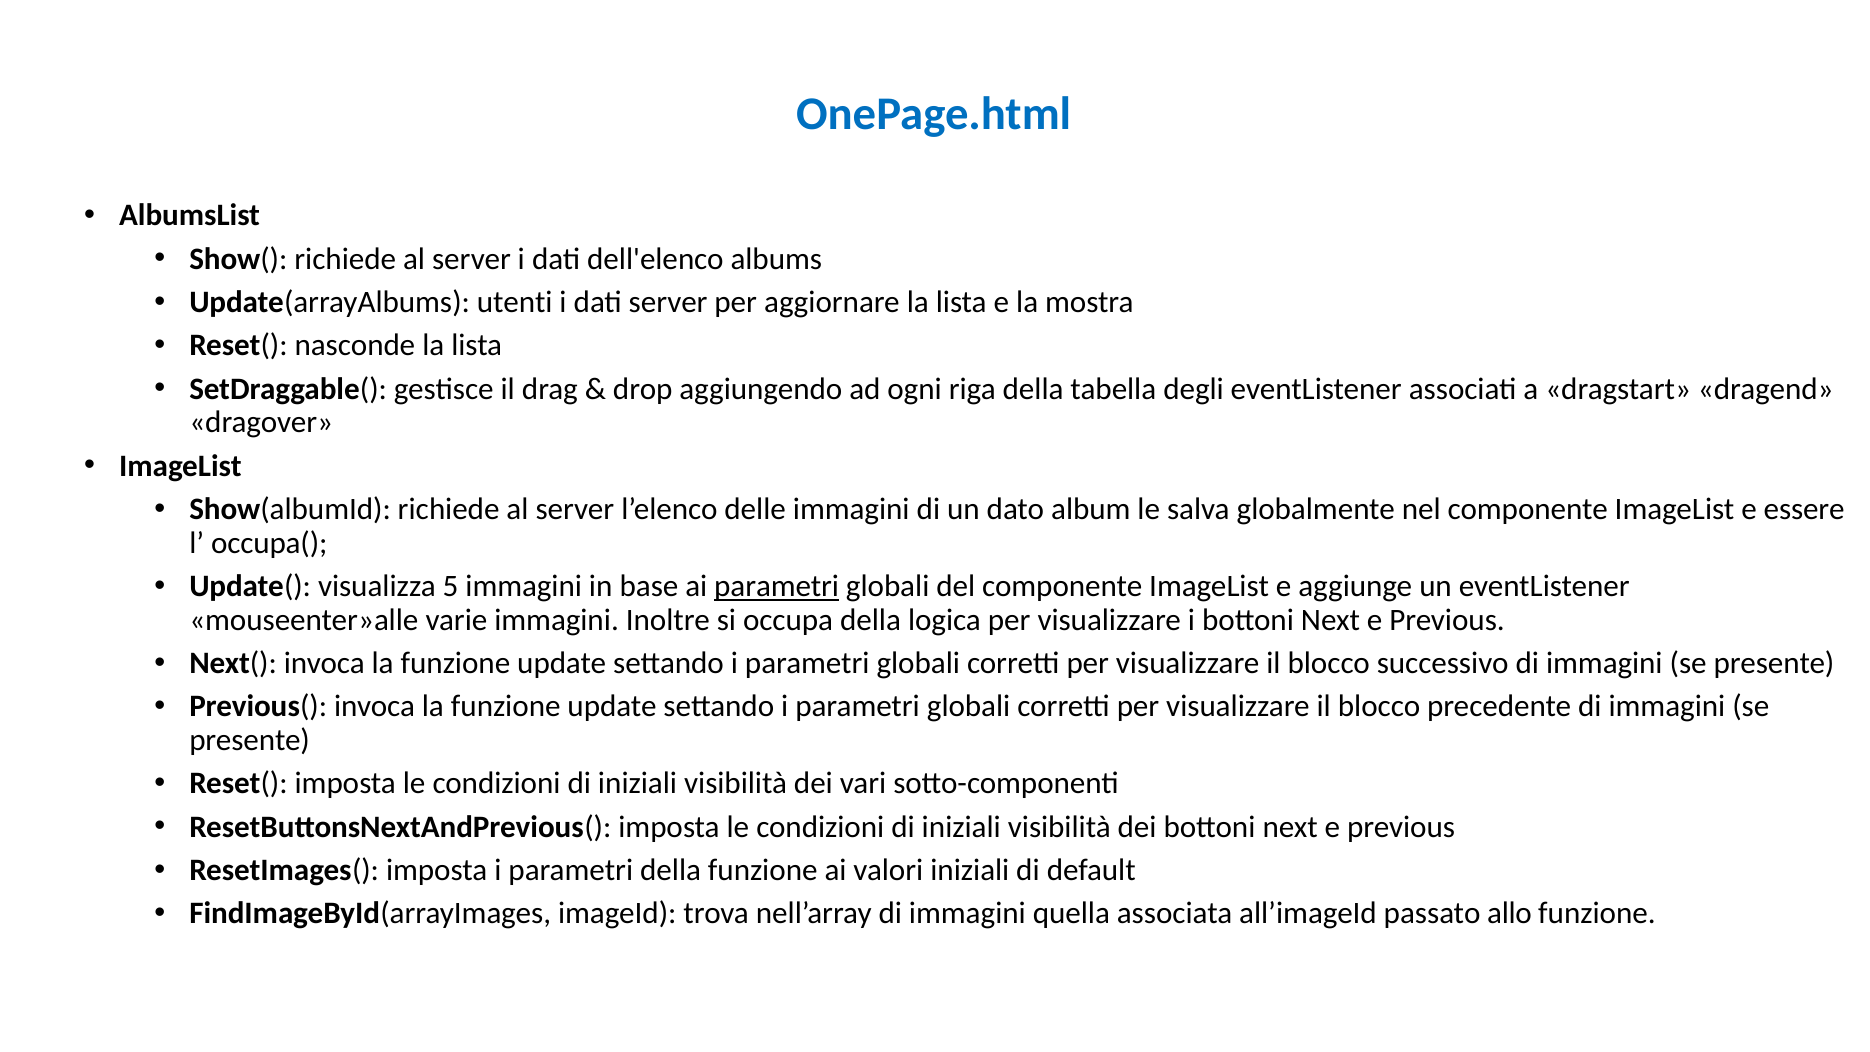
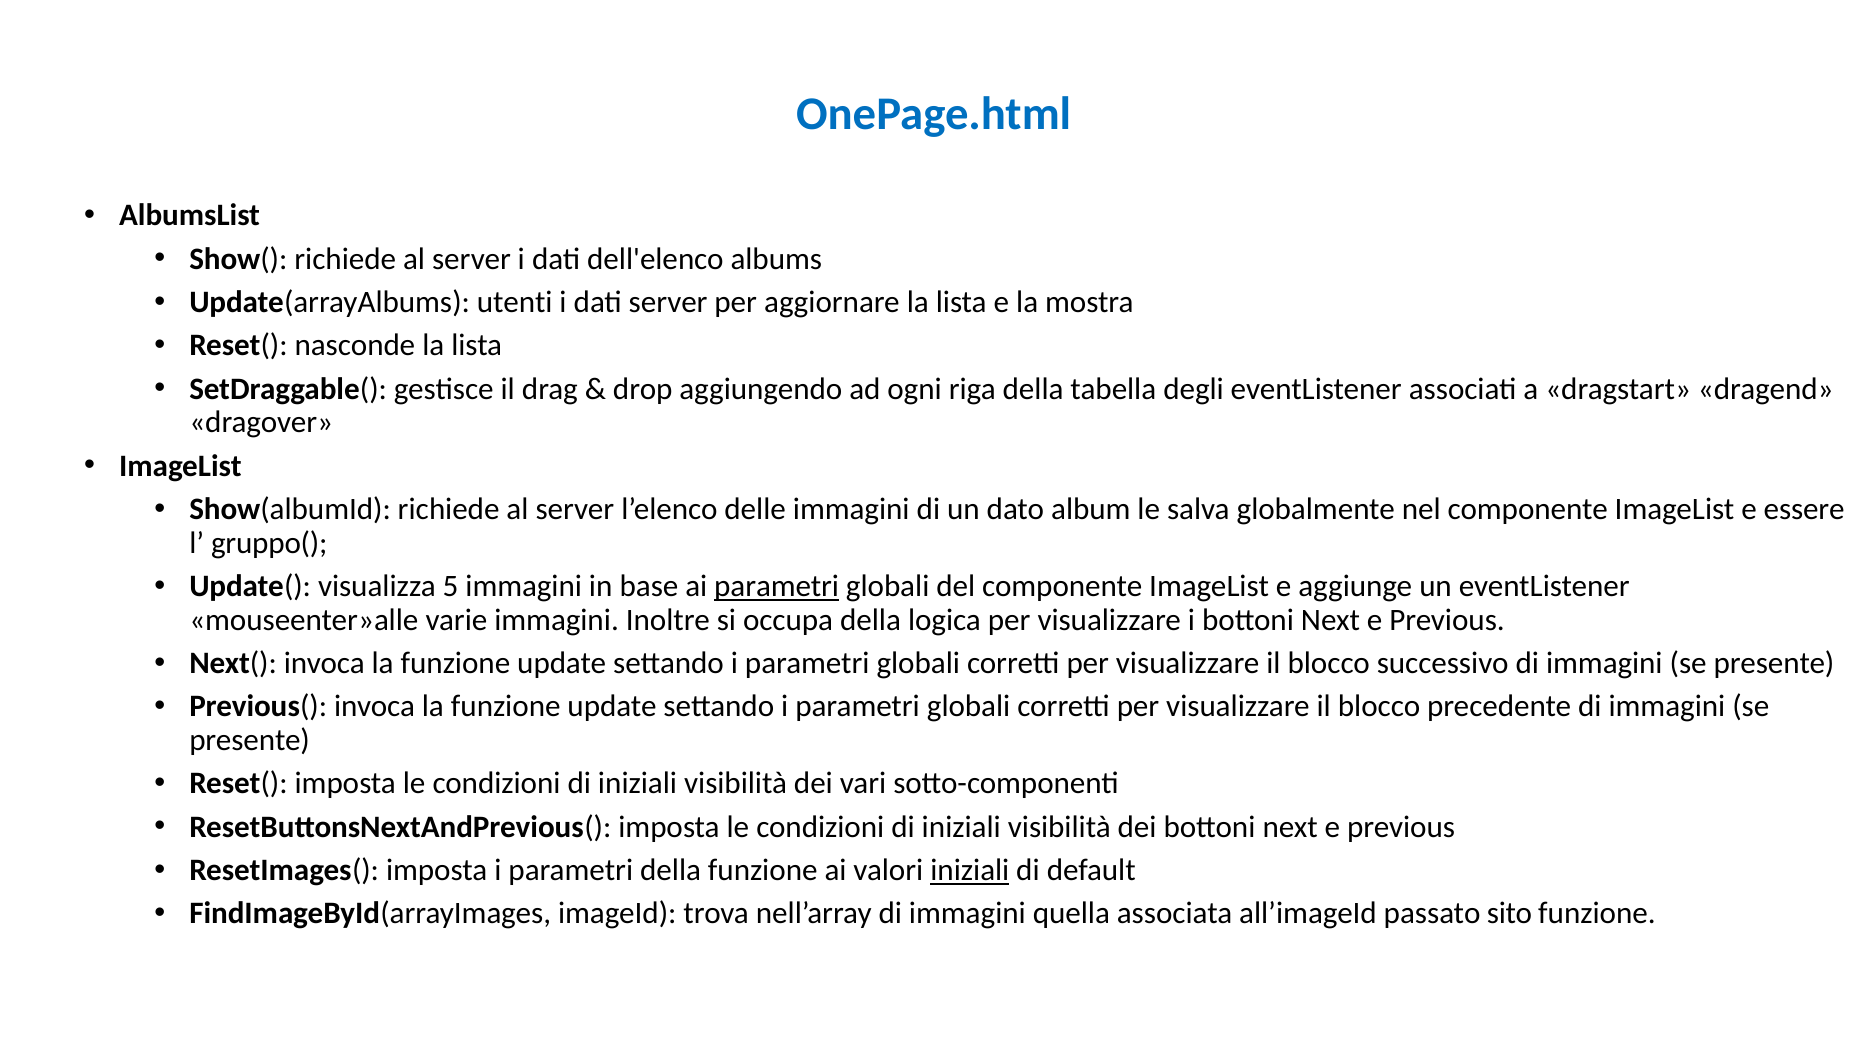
occupa(: occupa( -> gruppo( (269, 543)
iniziali underline: none -> present (970, 870)
allo: allo -> sito (1510, 914)
